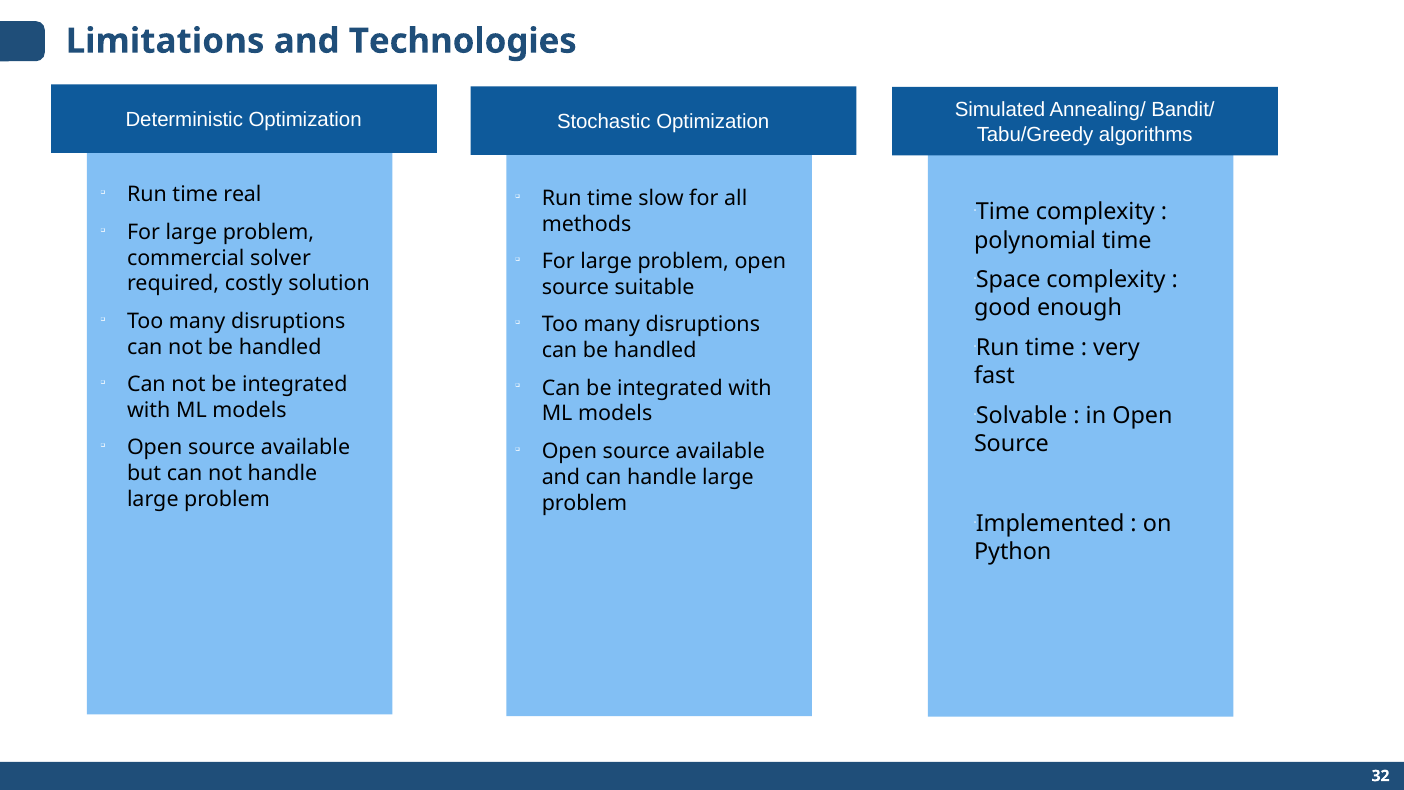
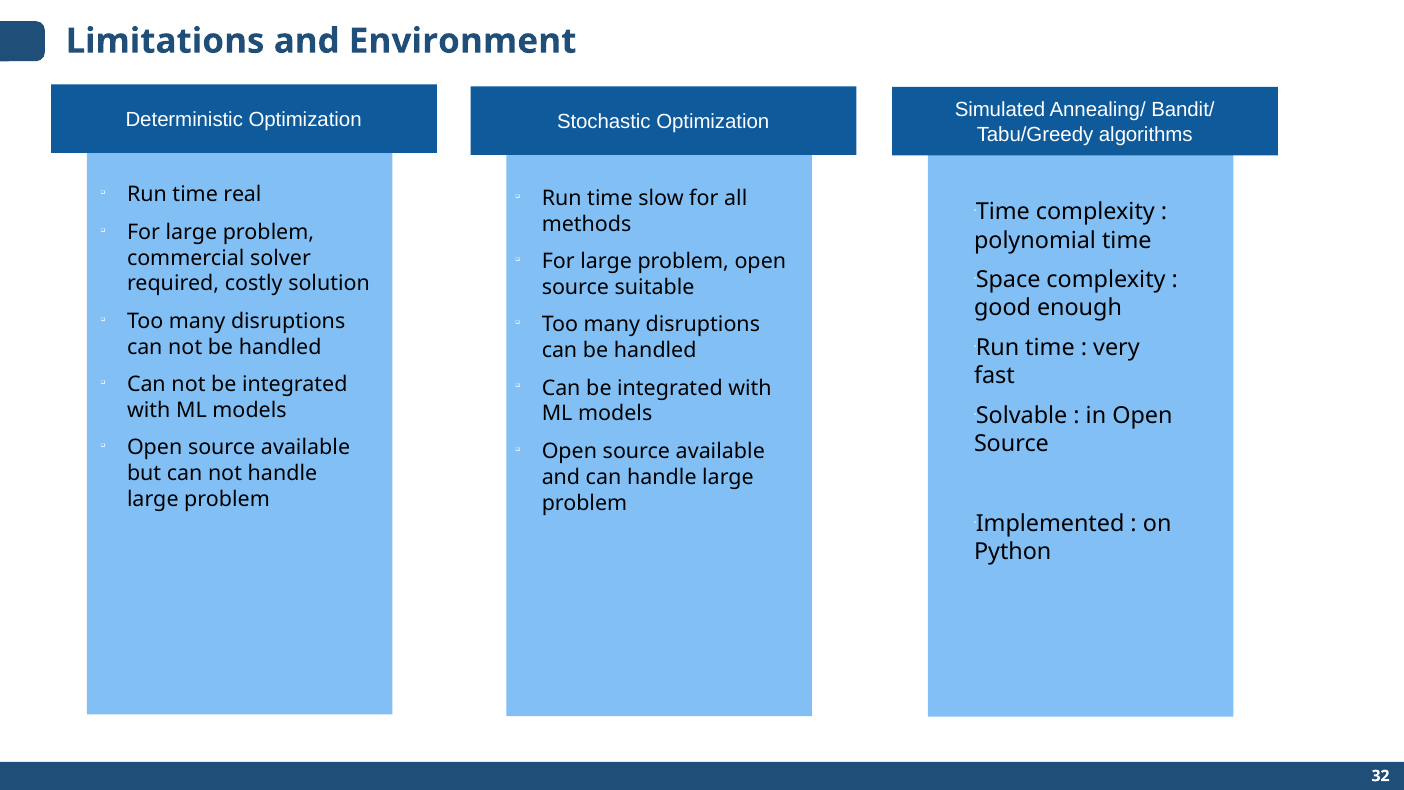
Technologies: Technologies -> Environment (463, 41)
